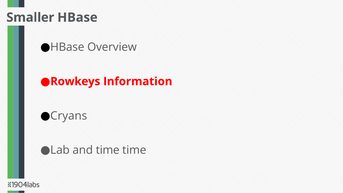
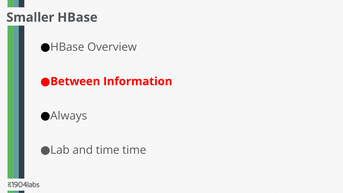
Rowkeys: Rowkeys -> Between (75, 81)
Cryans: Cryans -> Always (69, 116)
